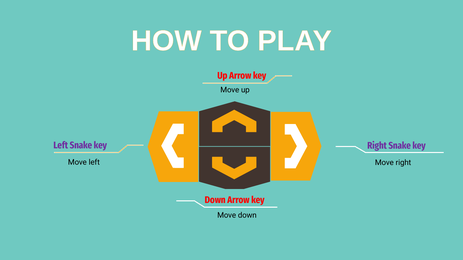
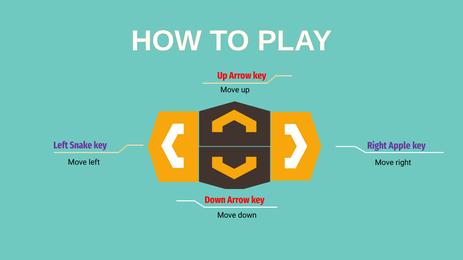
Right Snake: Snake -> Apple (400, 146)
